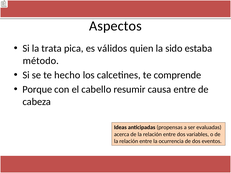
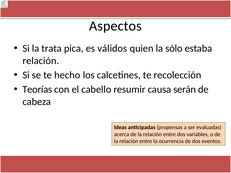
sido: sido -> sólo (174, 48)
método: método -> relación (41, 61)
comprende: comprende -> recolección (177, 75)
Porque: Porque -> Teorías (37, 90)
causa entre: entre -> serán (185, 90)
